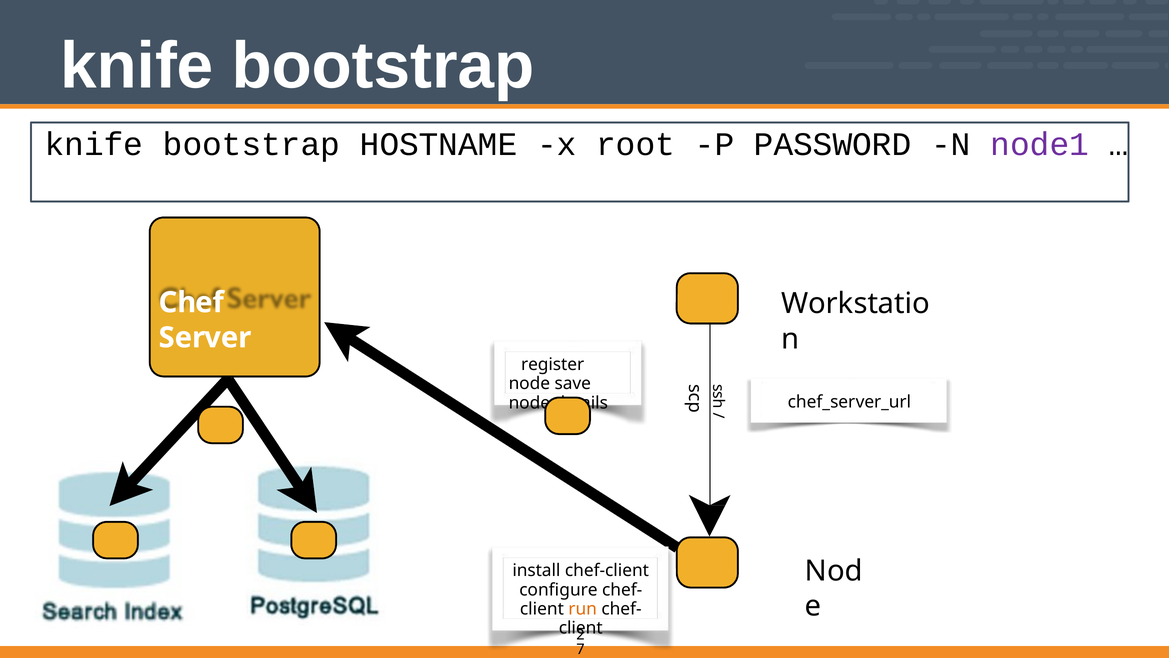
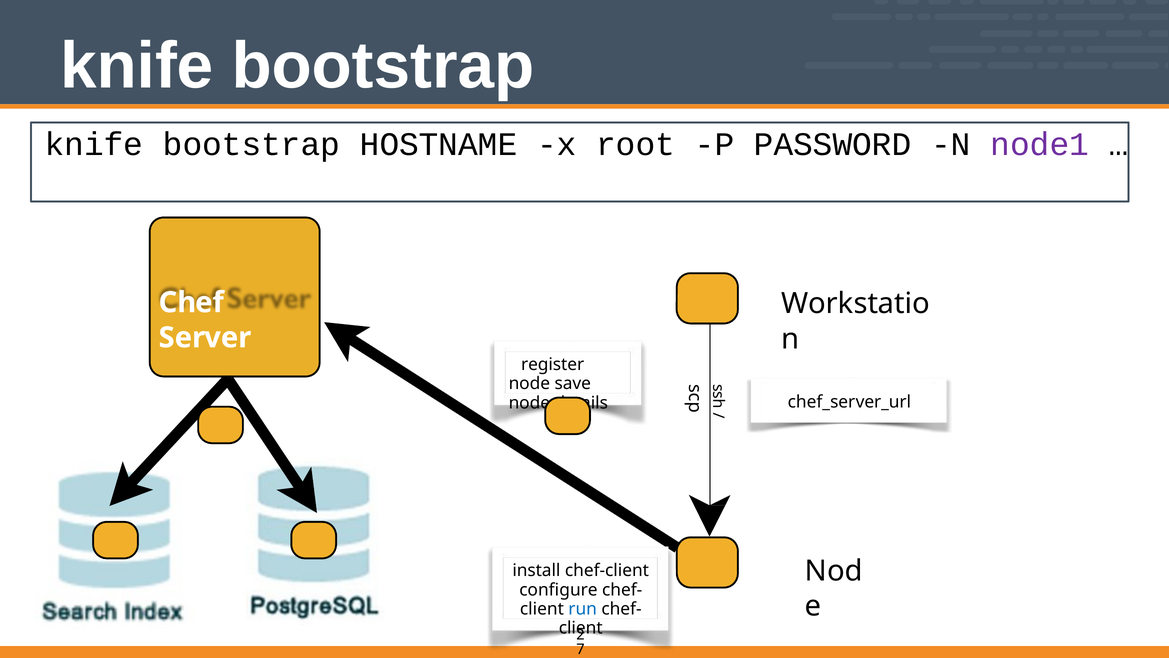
run colour: orange -> blue (583, 609)
